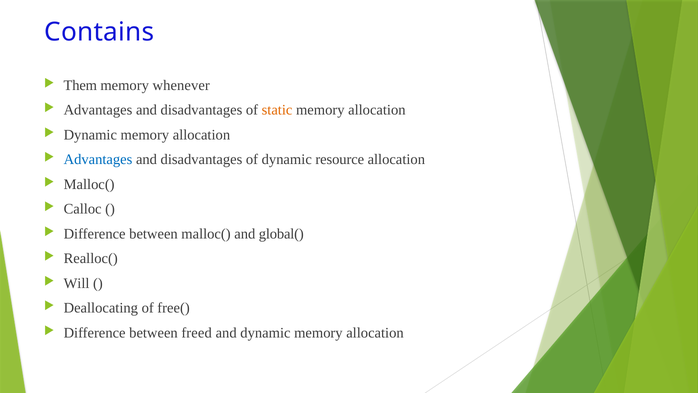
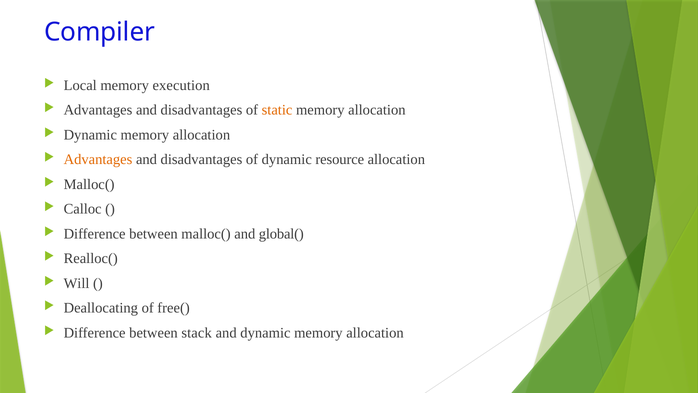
Contains: Contains -> Compiler (100, 32)
Them: Them -> Local (80, 85)
whenever: whenever -> execution (181, 85)
Advantages colour: blue -> orange (98, 159)
freed: freed -> stack (197, 333)
